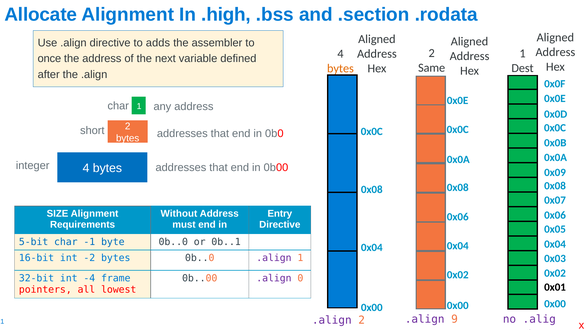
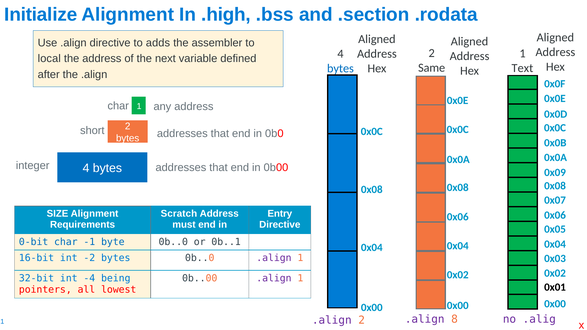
Allocate: Allocate -> Initialize (41, 14)
once: once -> local (49, 59)
Dest: Dest -> Text (522, 68)
bytes colour: orange -> blue (340, 68)
Without: Without -> Scratch (179, 214)
5-bit: 5-bit -> 0-bit (34, 242)
frame: frame -> being (116, 278)
0b..00 .align 0: 0 -> 1 (300, 278)
9: 9 -> 8 (455, 319)
